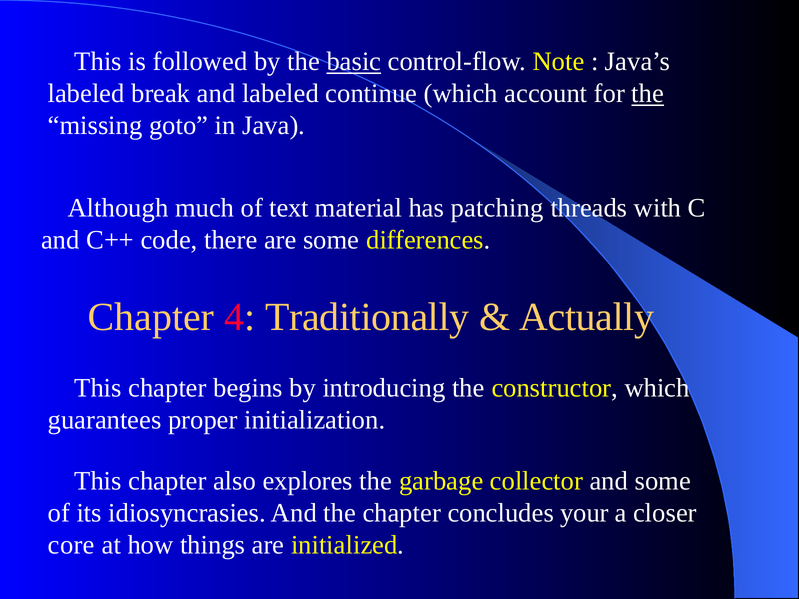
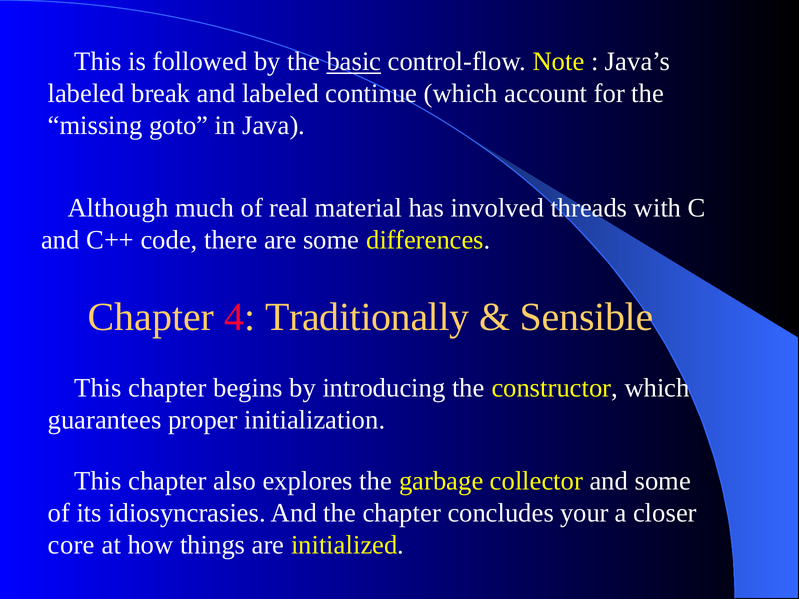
the underline: present -> none (648, 94)
text: text -> real (289, 208)
patching: patching -> involved (497, 208)
Actually: Actually -> Sensible (587, 317)
